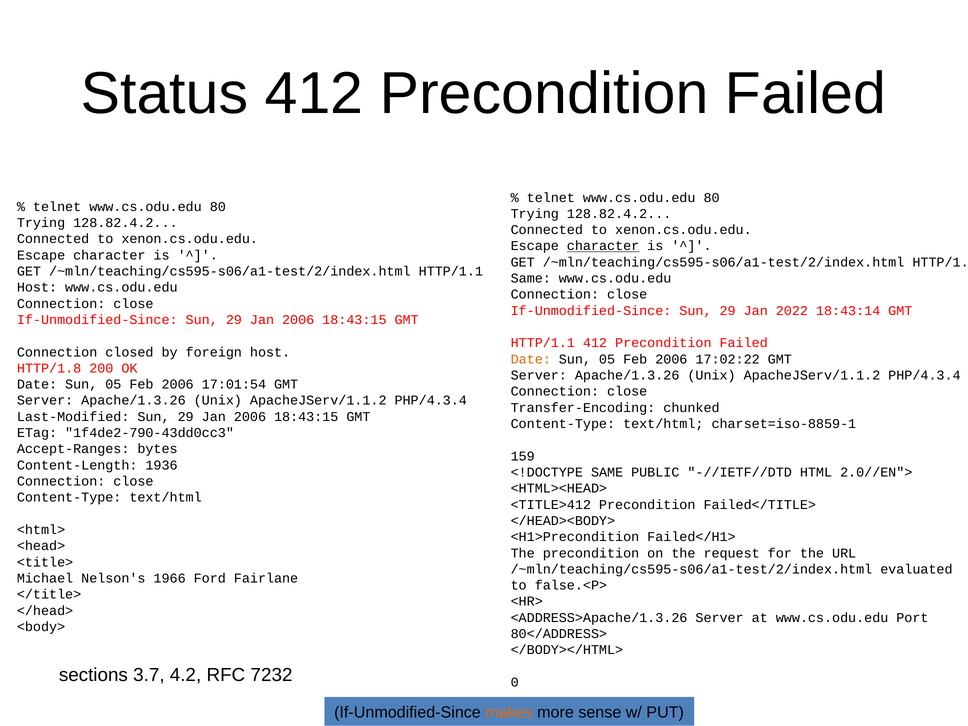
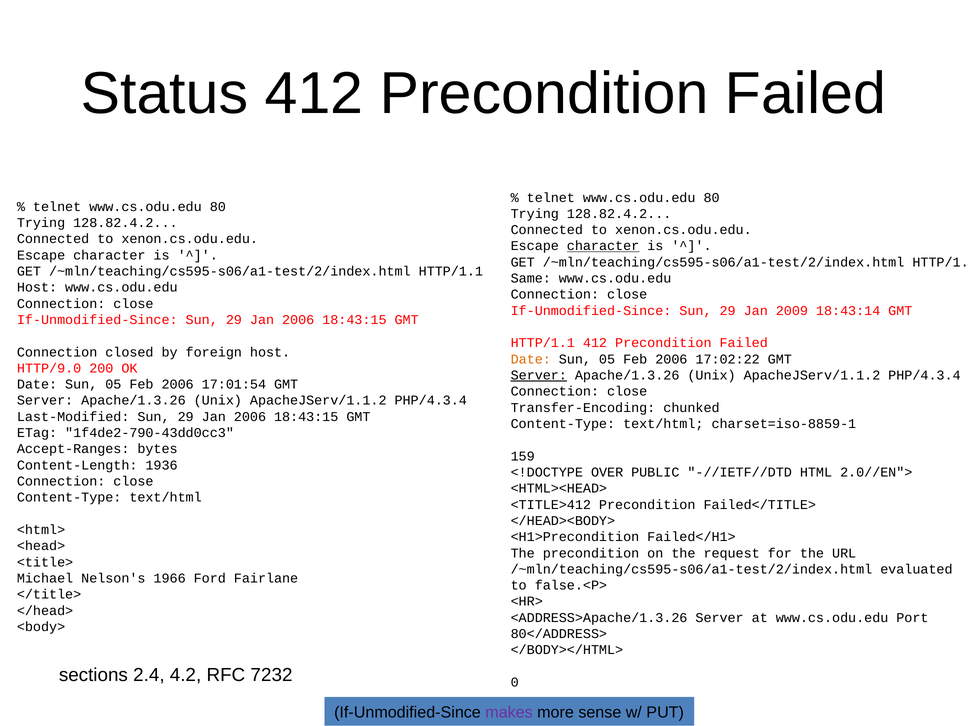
2022: 2022 -> 2009 (792, 311)
HTTP/1.8: HTTP/1.8 -> HTTP/9.0 (49, 368)
Server underline: none -> present (539, 375)
<!DOCTYPE SAME: SAME -> OVER (607, 472)
3.7: 3.7 -> 2.4 (149, 675)
makes colour: orange -> purple (509, 712)
